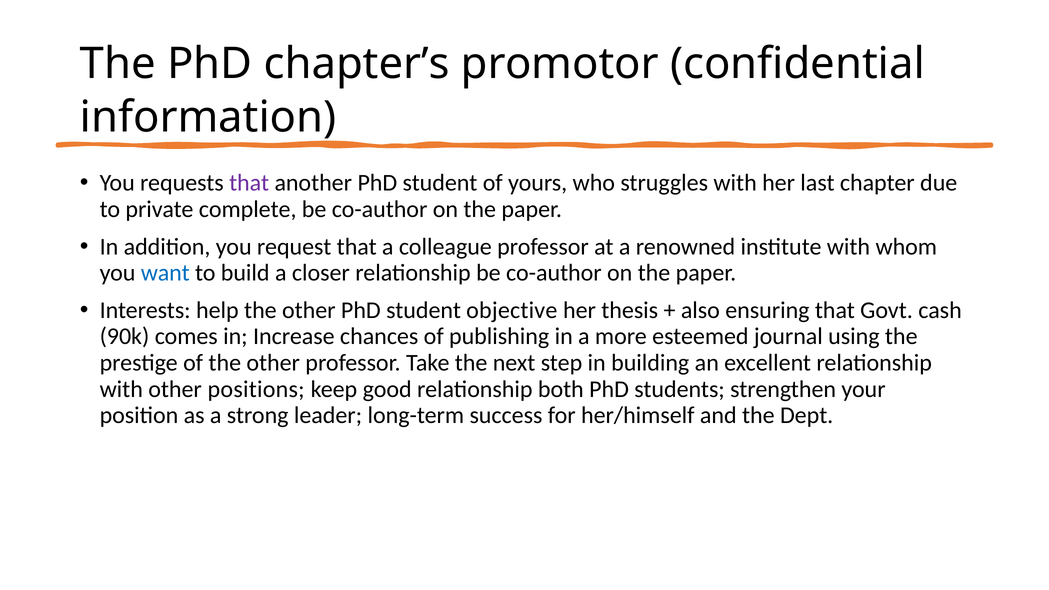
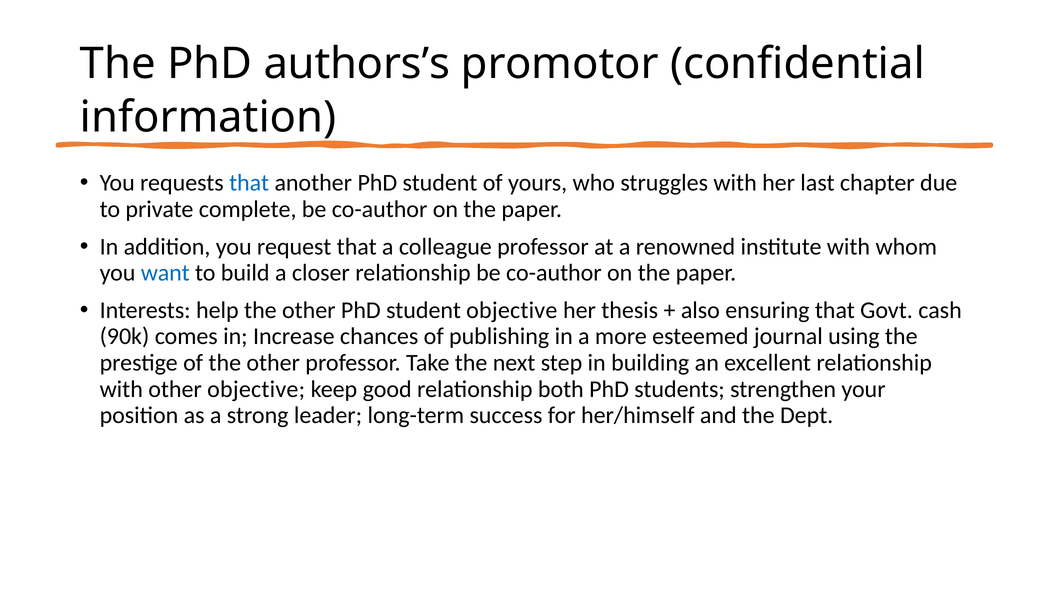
chapter’s: chapter’s -> authors’s (357, 64)
that colour: purple -> blue (249, 183)
other positions: positions -> objective (256, 389)
